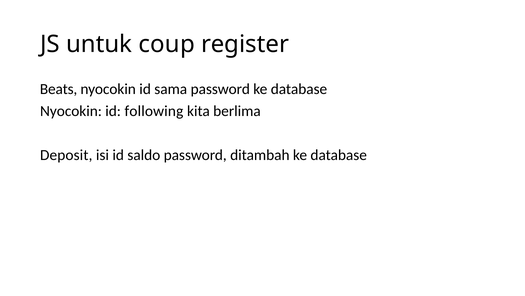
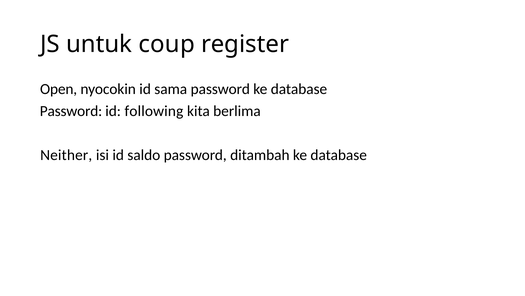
Beats: Beats -> Open (59, 89)
Nyocokin: Nyocokin -> Password (71, 111)
Deposit: Deposit -> Neither (66, 155)
